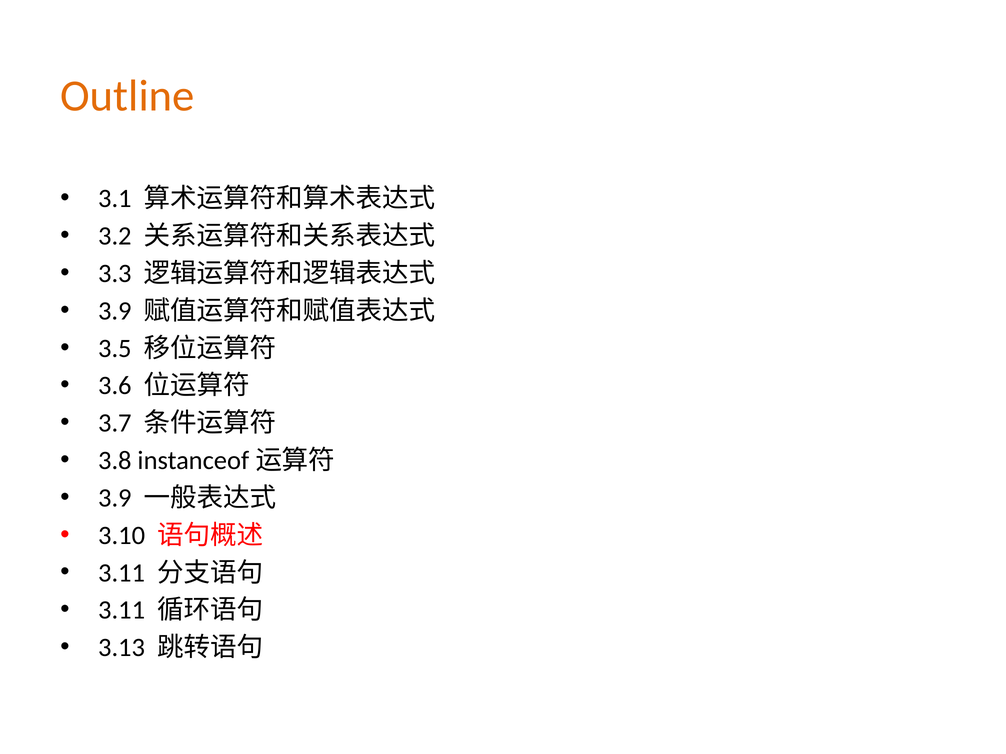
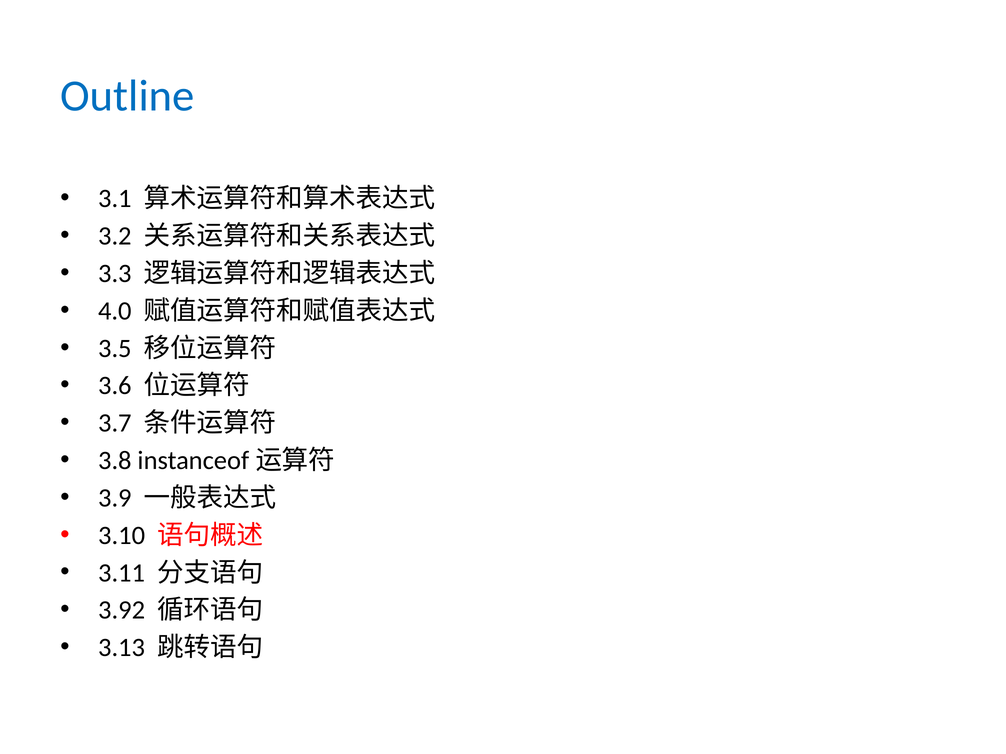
Outline colour: orange -> blue (128, 96)
3.9: 3.9 -> 4.0 (115, 311)
3.11: 3.11 -> 3.92 (122, 611)
